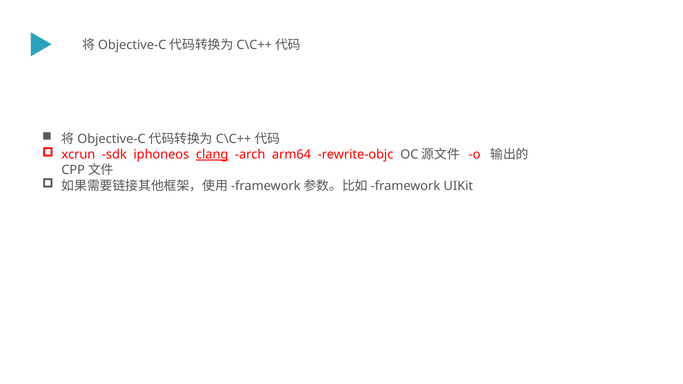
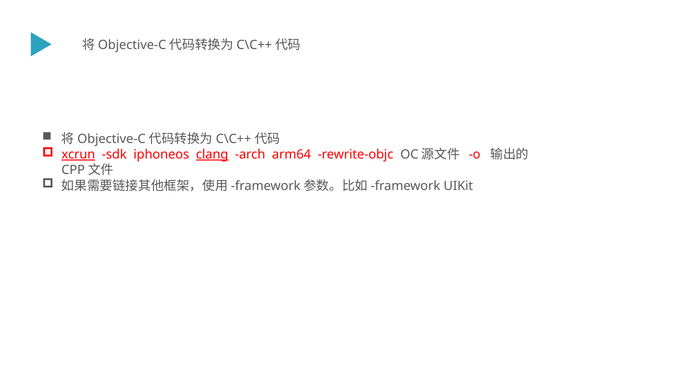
xcrun underline: none -> present (78, 155)
